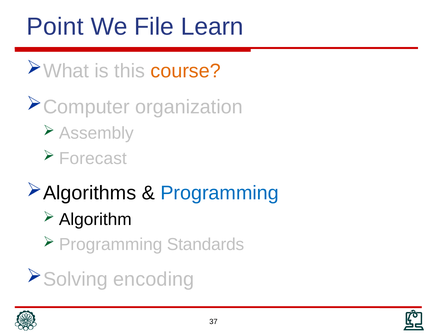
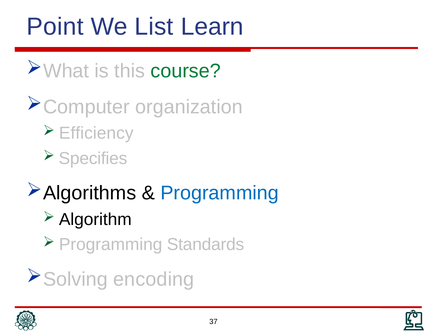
File: File -> List (154, 27)
course colour: orange -> green (186, 71)
Assembly: Assembly -> Efficiency (96, 133)
Forecast: Forecast -> Specifies (93, 158)
